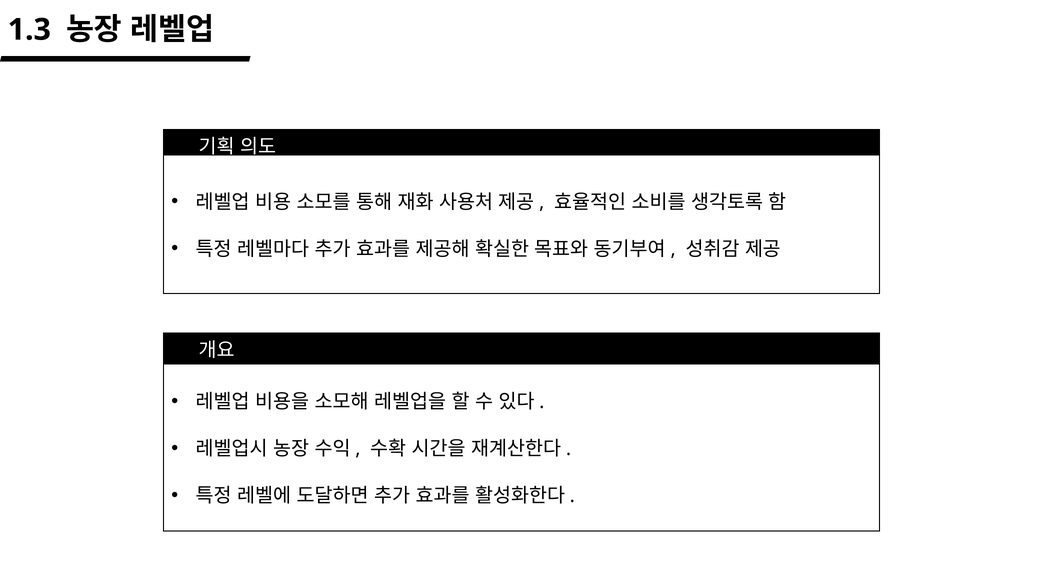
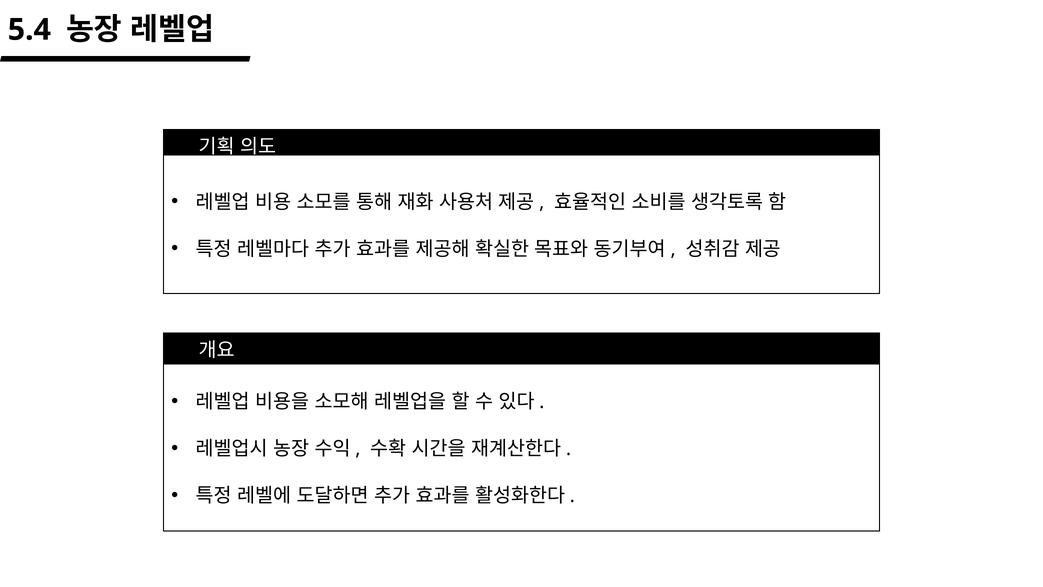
1.3: 1.3 -> 5.4 (29, 30)
